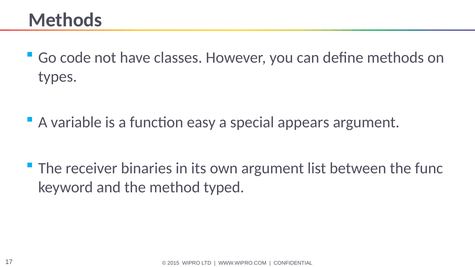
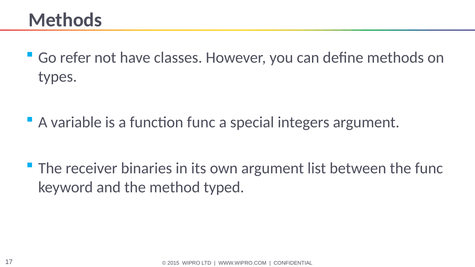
code: code -> refer (75, 58)
function easy: easy -> func (201, 123)
appears: appears -> integers (304, 123)
